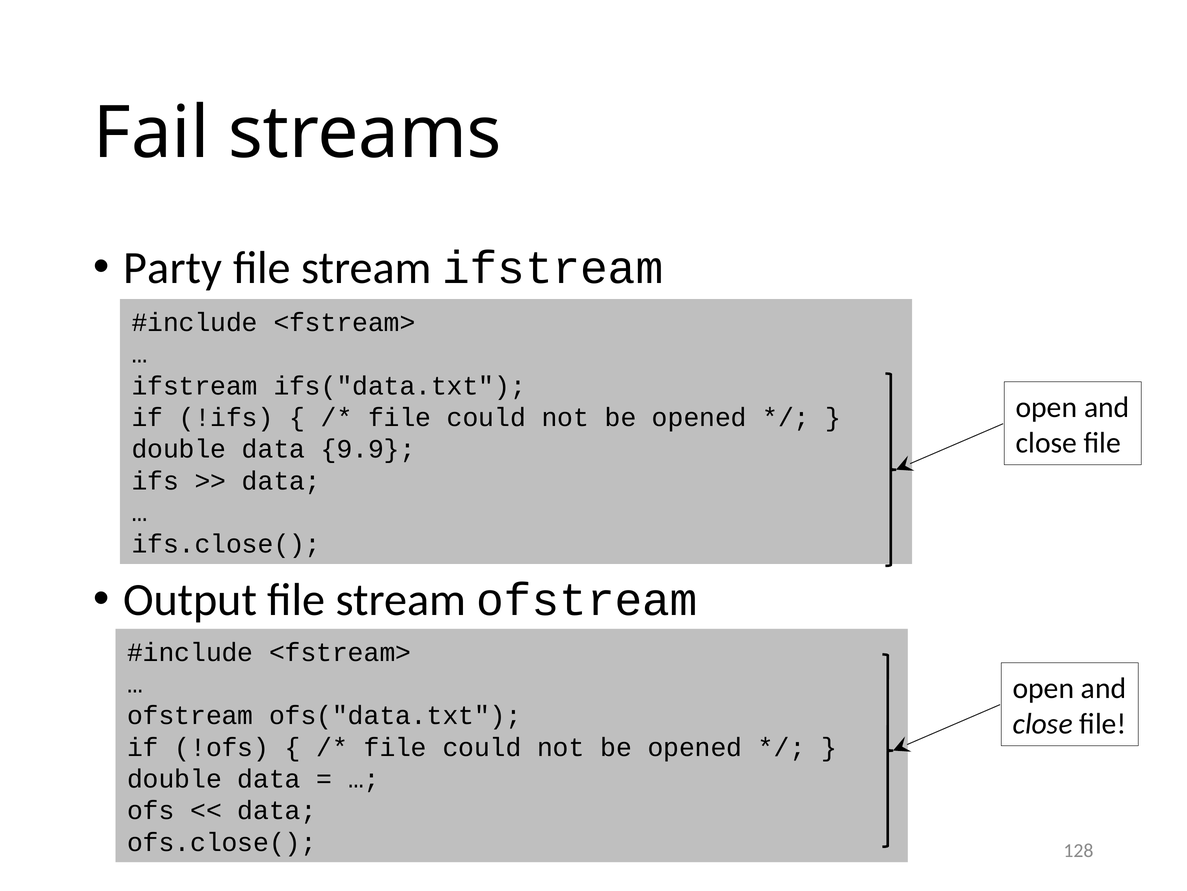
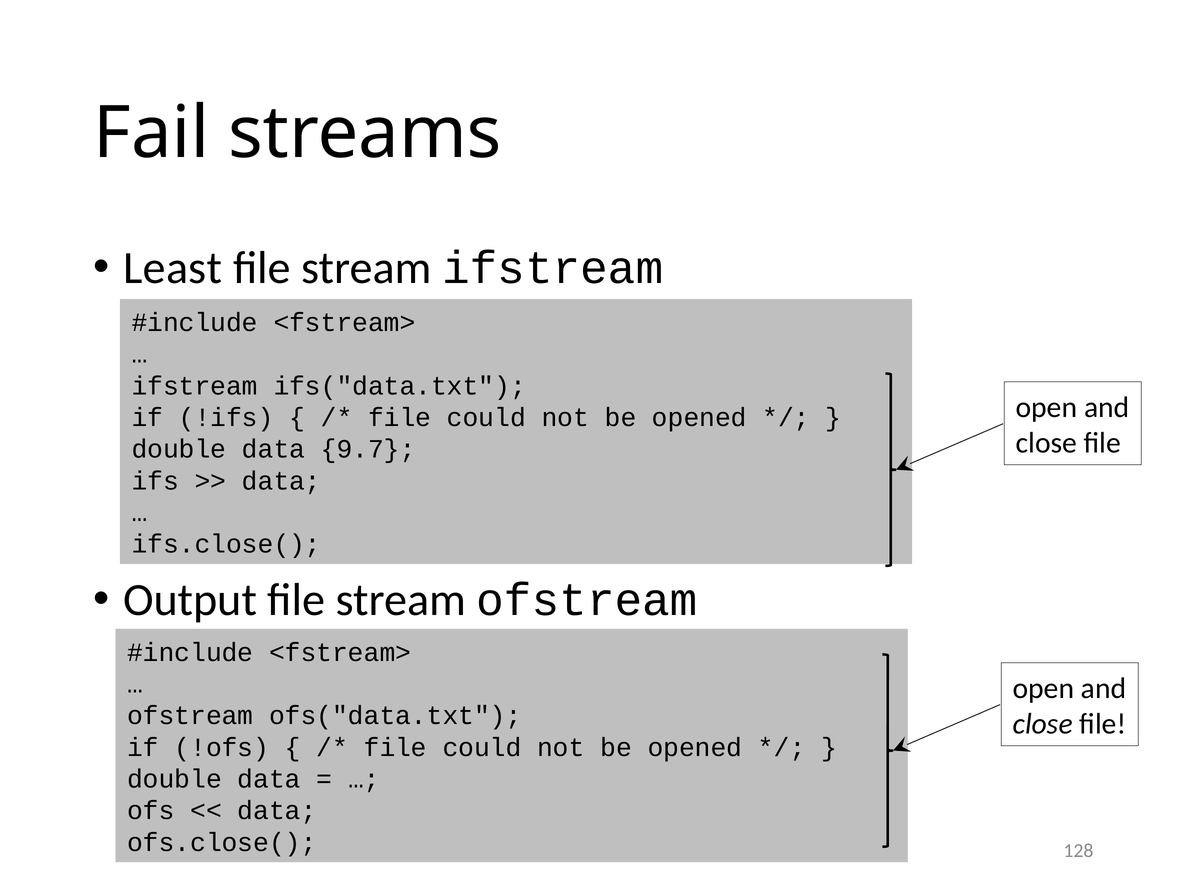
Party: Party -> Least (173, 268)
9.9: 9.9 -> 9.7 (368, 449)
